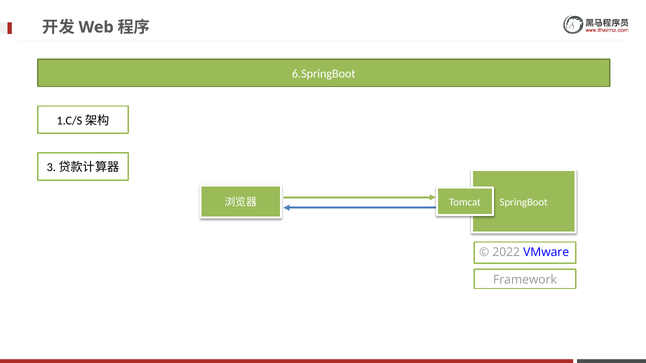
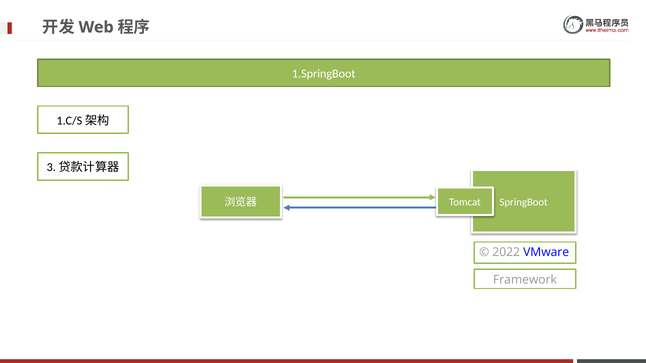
6.SpringBoot: 6.SpringBoot -> 1.SpringBoot (324, 74)
